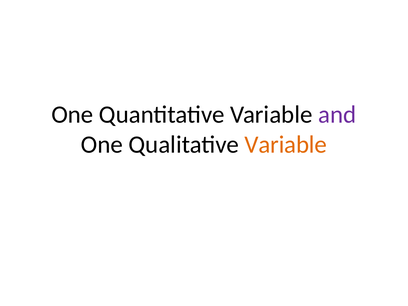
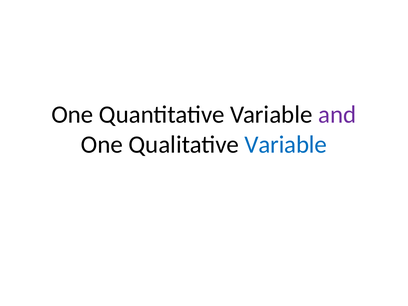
Variable colour: orange -> blue (286, 145)
